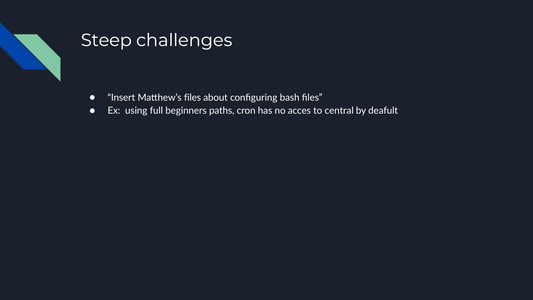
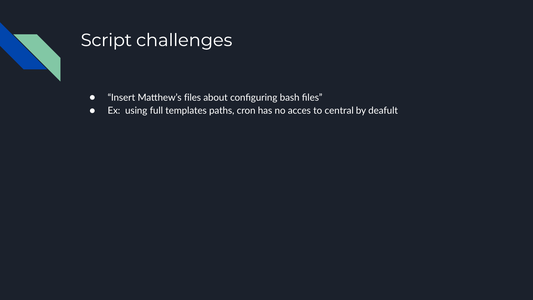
Steep: Steep -> Script (106, 40)
beginners: beginners -> templates (186, 111)
